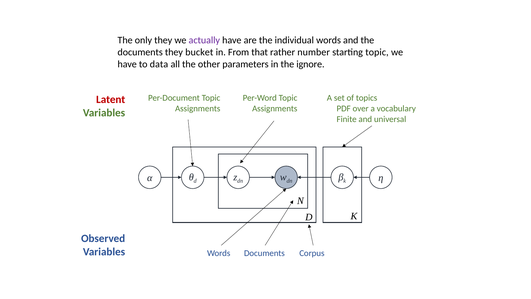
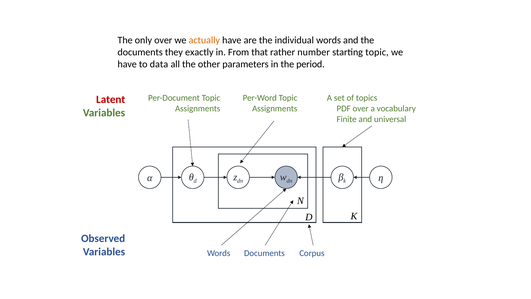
only they: they -> over (163, 40)
actually colour: purple -> orange (204, 40)
bucket: bucket -> exactly (199, 52)
ignore: ignore -> period (310, 64)
